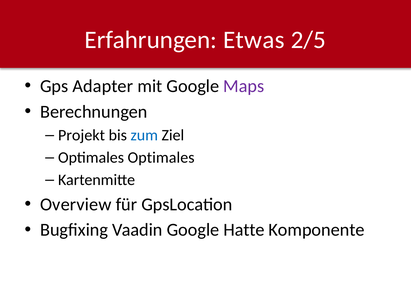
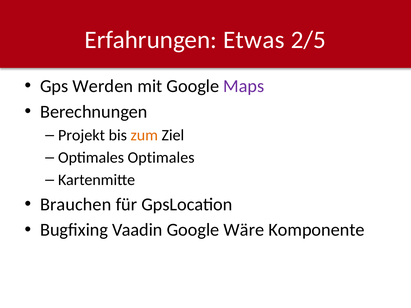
Adapter: Adapter -> Werden (103, 86)
zum colour: blue -> orange (144, 135)
Overview: Overview -> Brauchen (76, 205)
Hatte: Hatte -> Wäre (244, 230)
